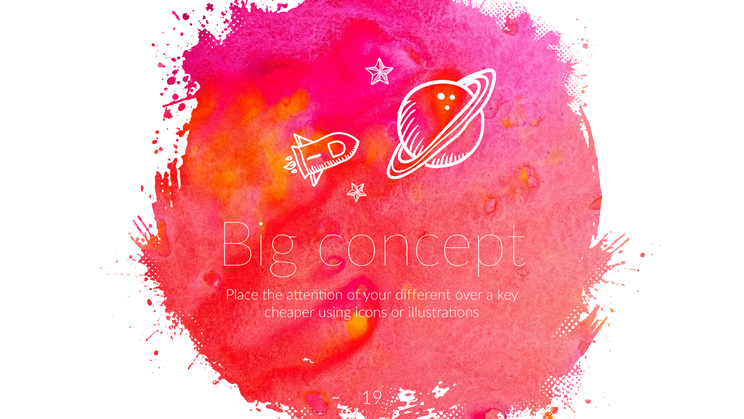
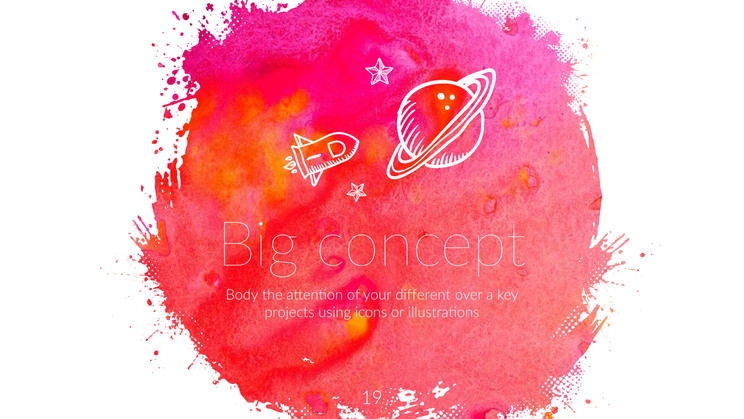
Place: Place -> Body (242, 295)
cheaper: cheaper -> projects (290, 312)
